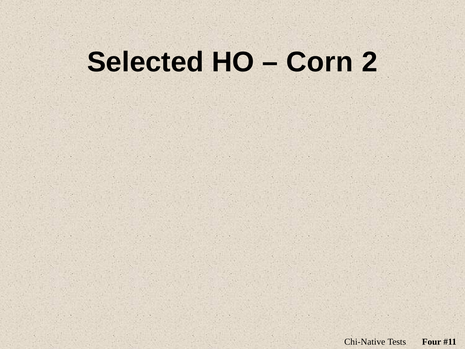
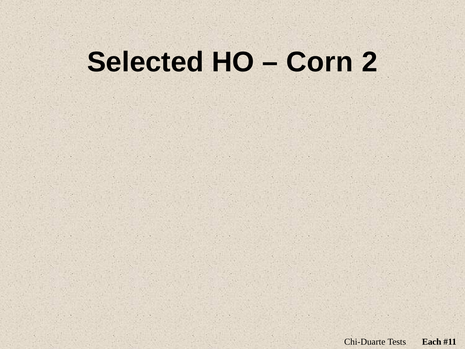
Chi-Native: Chi-Native -> Chi-Duarte (365, 342)
Four: Four -> Each (432, 342)
